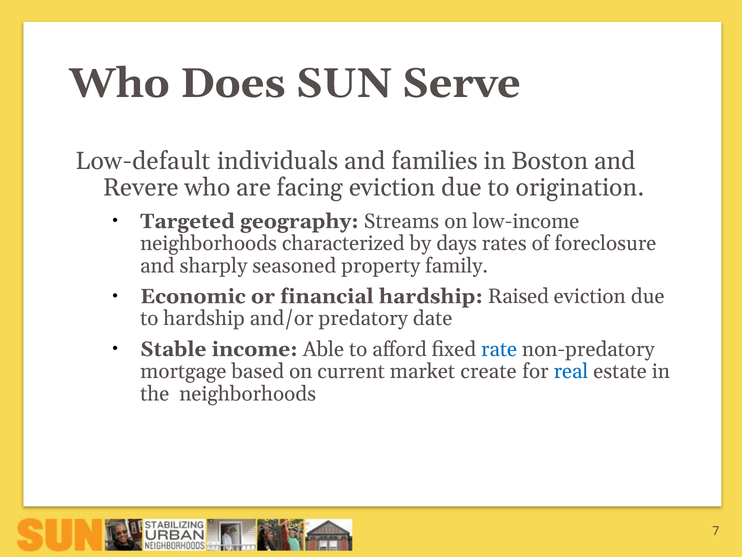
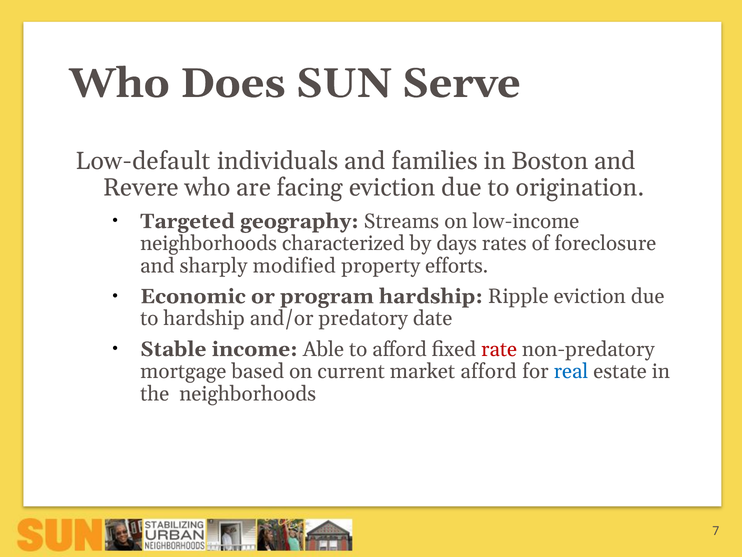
seasoned: seasoned -> modified (294, 266)
family: family -> efforts (457, 266)
financial: financial -> program (327, 296)
Raised: Raised -> Ripple (518, 296)
rate colour: blue -> red (499, 349)
market create: create -> afford (489, 371)
